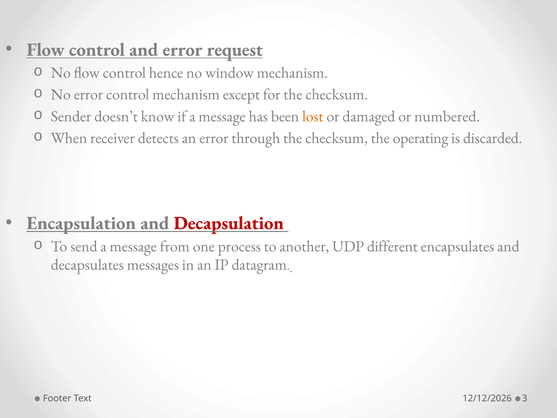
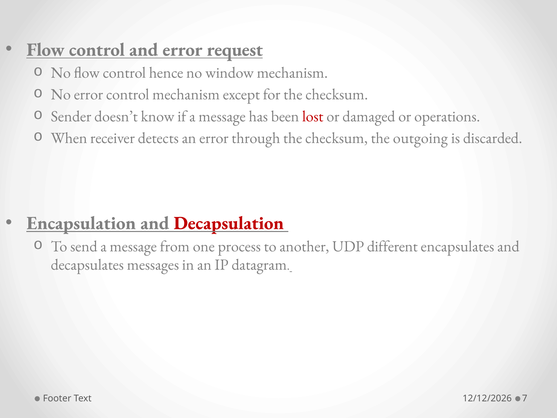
lost colour: orange -> red (313, 116)
numbered: numbered -> operations (447, 116)
operating: operating -> outgoing (420, 138)
3: 3 -> 7 (525, 398)
